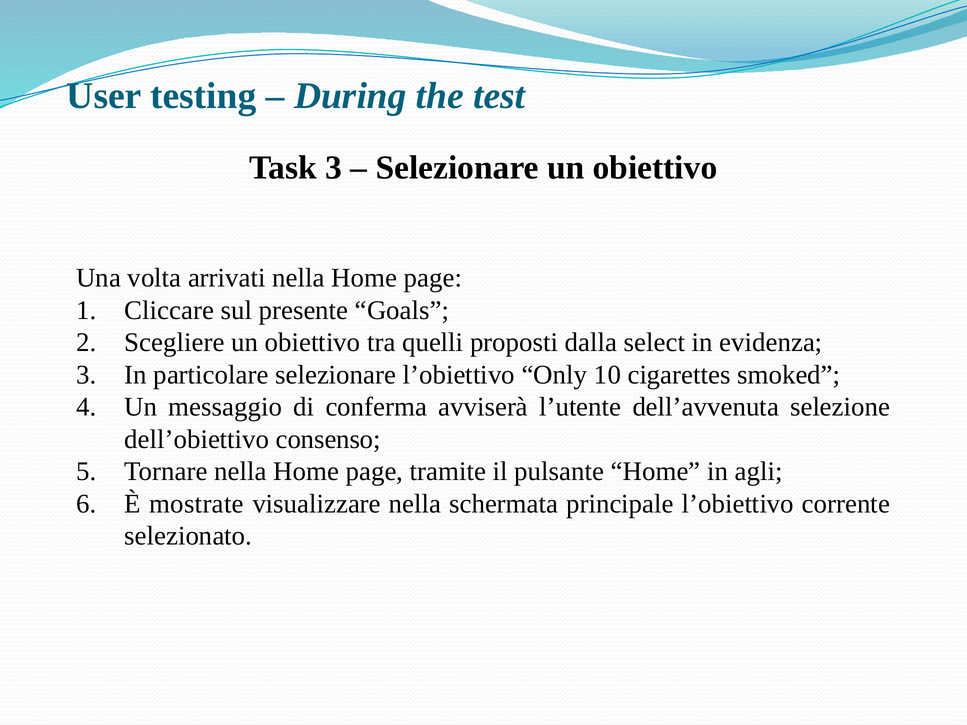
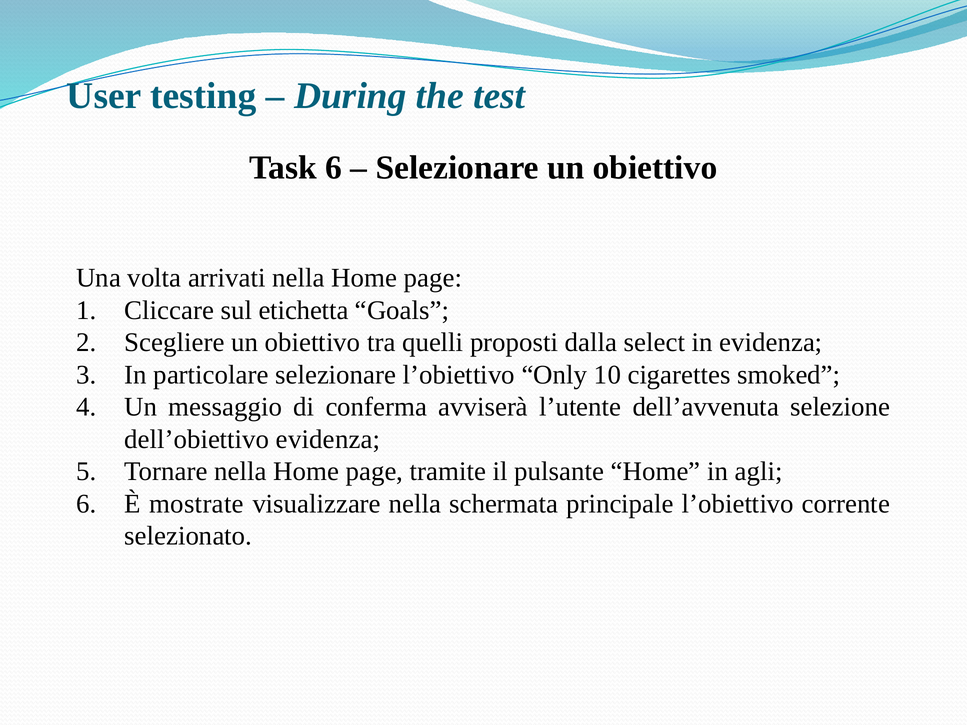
Task 3: 3 -> 6 (334, 168)
presente: presente -> etichetta (304, 310)
dell’obiettivo consenso: consenso -> evidenza (328, 439)
